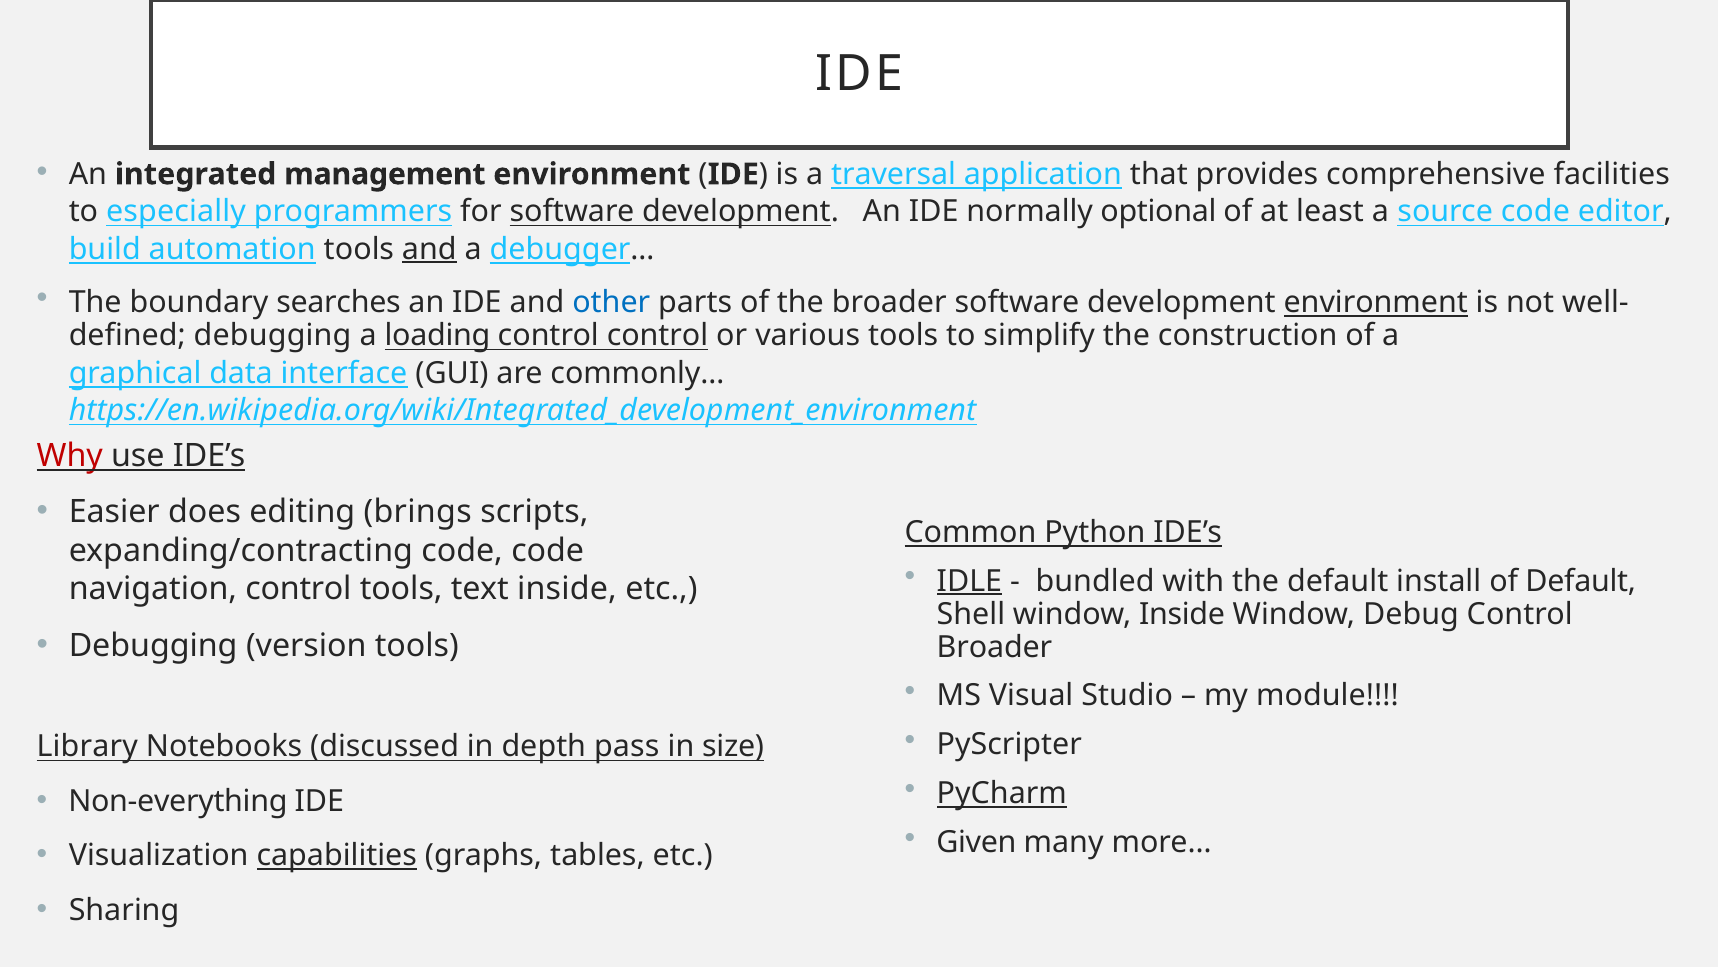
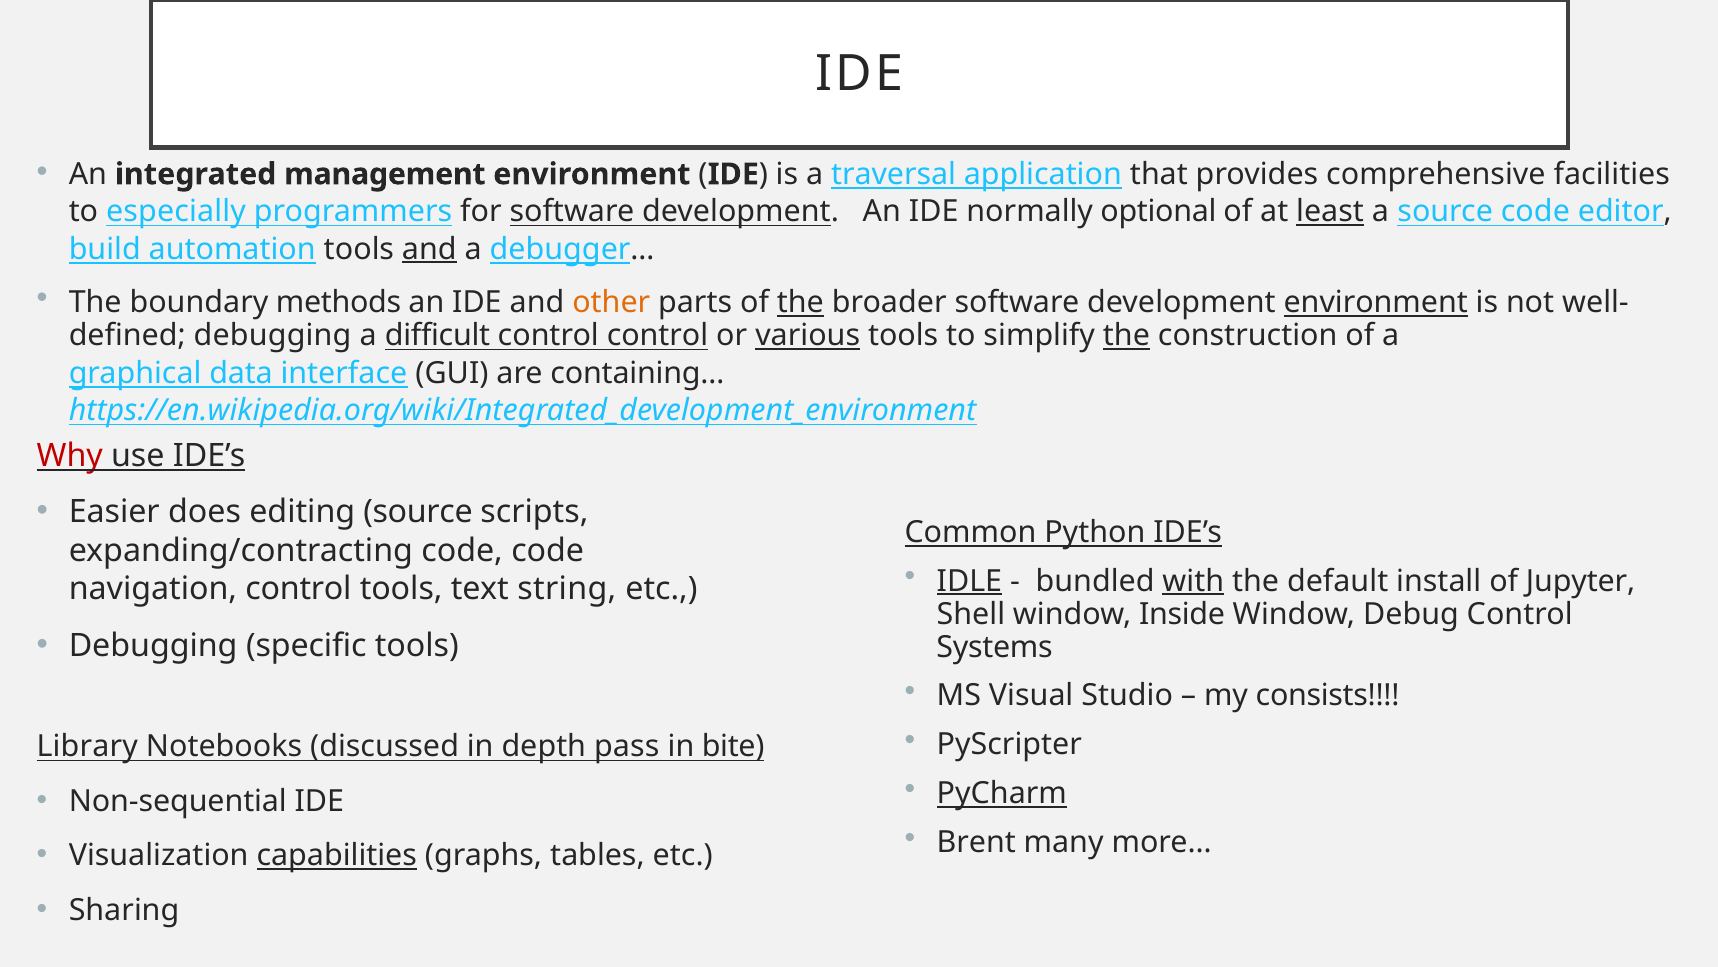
least underline: none -> present (1330, 212)
searches: searches -> methods (339, 303)
other colour: blue -> orange (611, 303)
the underline: none -> present (800, 303)
loading: loading -> difficult (437, 336)
various underline: none -> present (808, 336)
the underline: none -> present (1126, 336)
commonly…: commonly… -> containing… (638, 373)
editing brings: brings -> source (418, 512)
with underline: none -> present (1193, 581)
of Default: Default -> Jupyter (1581, 581)
text inside: inside -> string (567, 589)
version: version -> specific (306, 646)
Broader: Broader -> Systems (995, 647)
module: module -> consists (1328, 695)
size: size -> bite (733, 746)
Non-everything: Non-everything -> Non-sequential (178, 801)
Given: Given -> Brent (976, 842)
